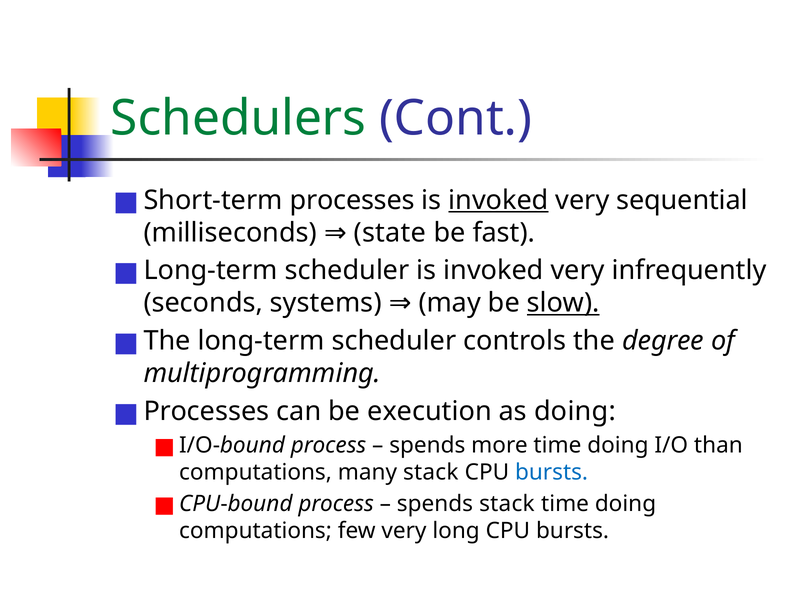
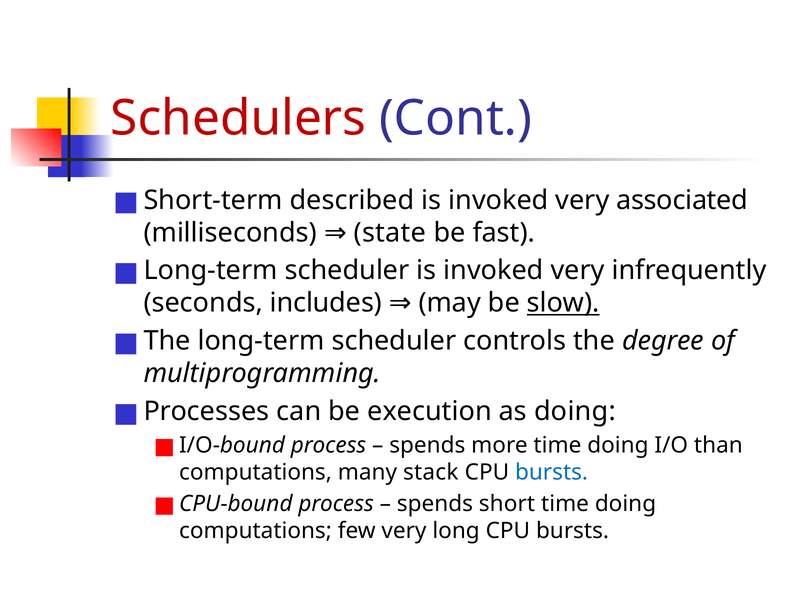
Schedulers colour: green -> red (238, 118)
Short-term processes: processes -> described (352, 200)
invoked underline: present -> none (498, 200)
sequential: sequential -> associated (682, 200)
systems: systems -> includes (326, 303)
spends stack: stack -> short (507, 504)
